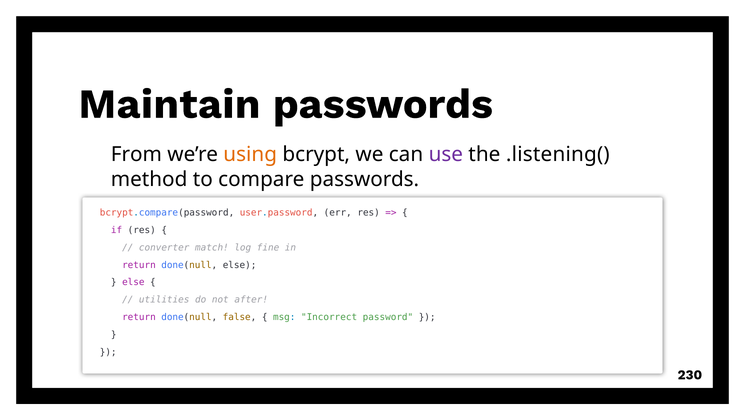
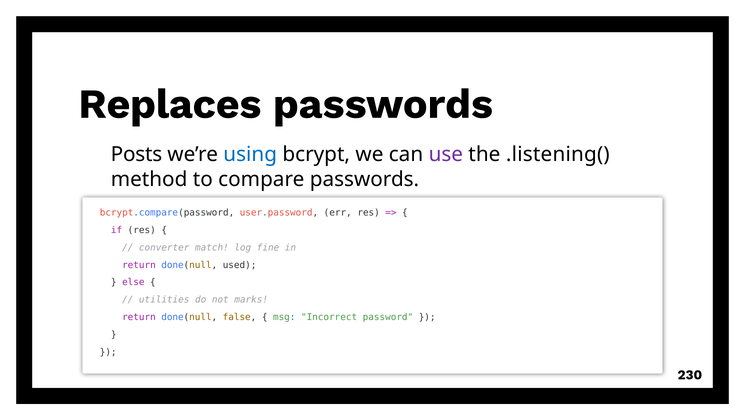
Maintain: Maintain -> Replaces (170, 104)
From: From -> Posts (136, 155)
using colour: orange -> blue (250, 155)
done(null else: else -> used (240, 265)
after: after -> marks (251, 300)
